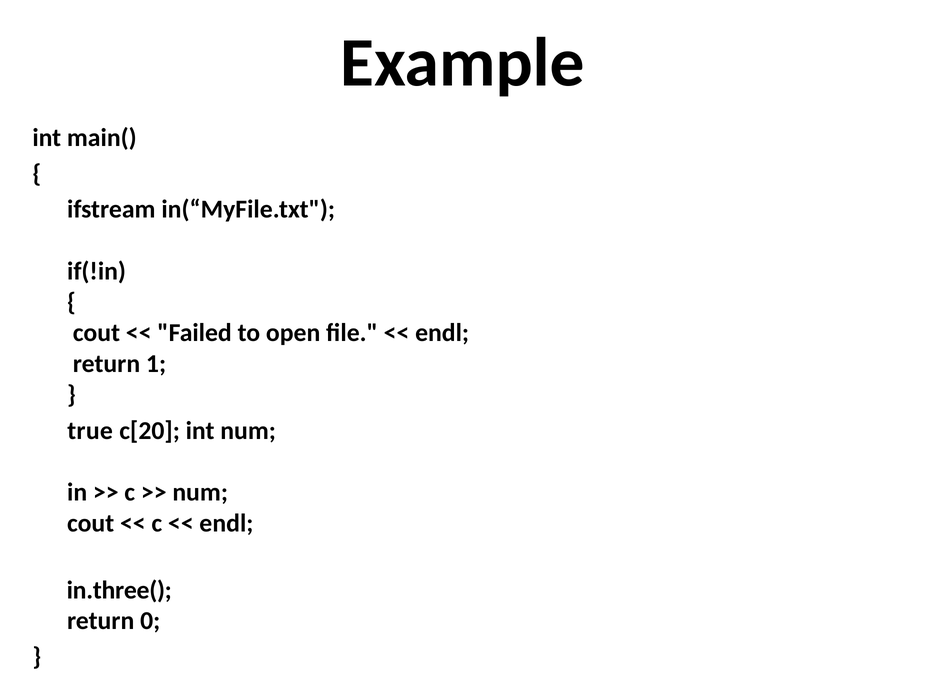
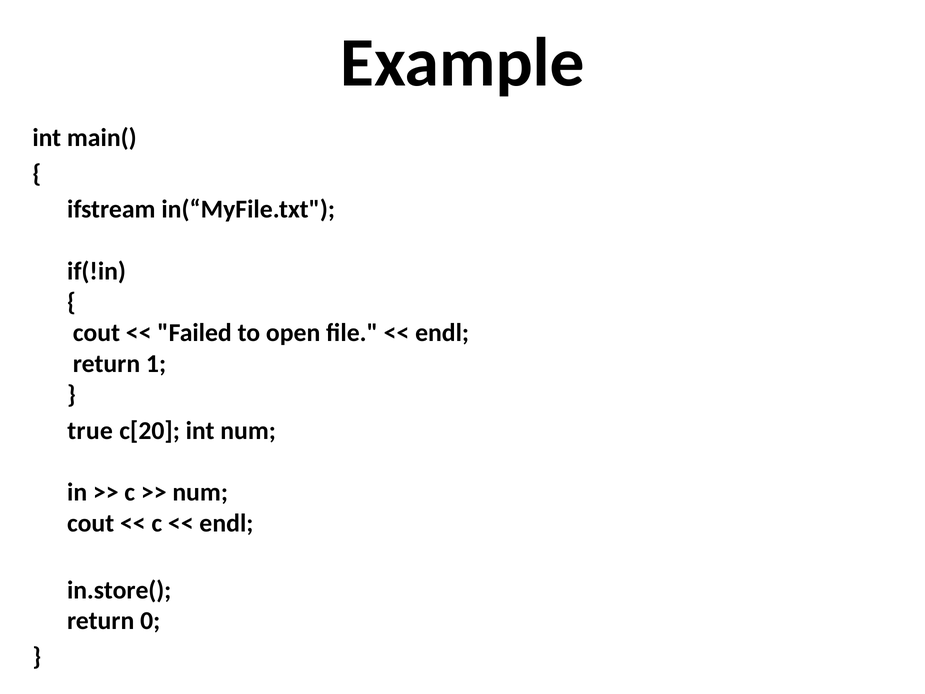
in.three(: in.three( -> in.store( (119, 590)
